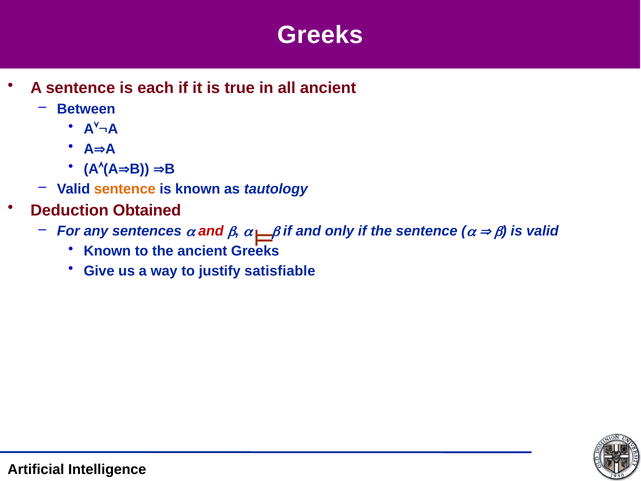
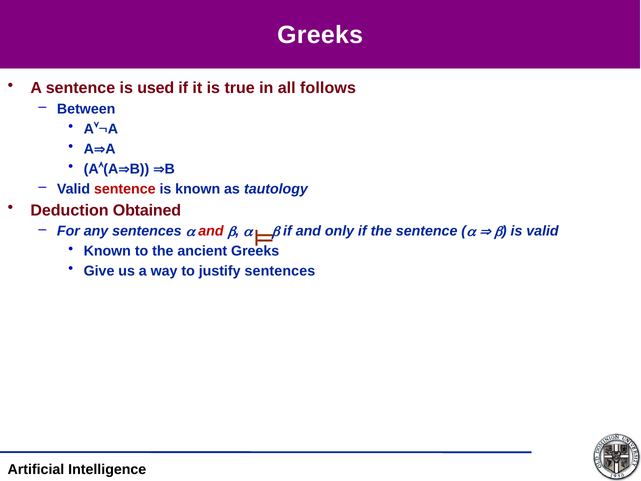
each: each -> used (156, 88)
all ancient: ancient -> follows (328, 88)
sentence colour: orange -> red (125, 189)
justify satisfiable: satisfiable -> sentences (280, 271)
